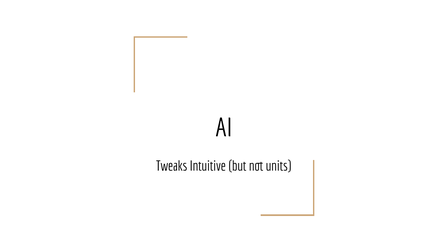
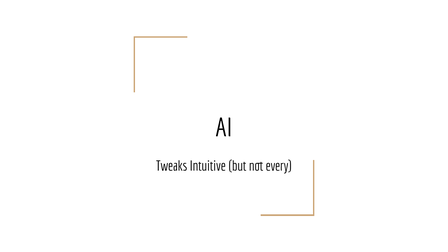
units: units -> every (279, 166)
